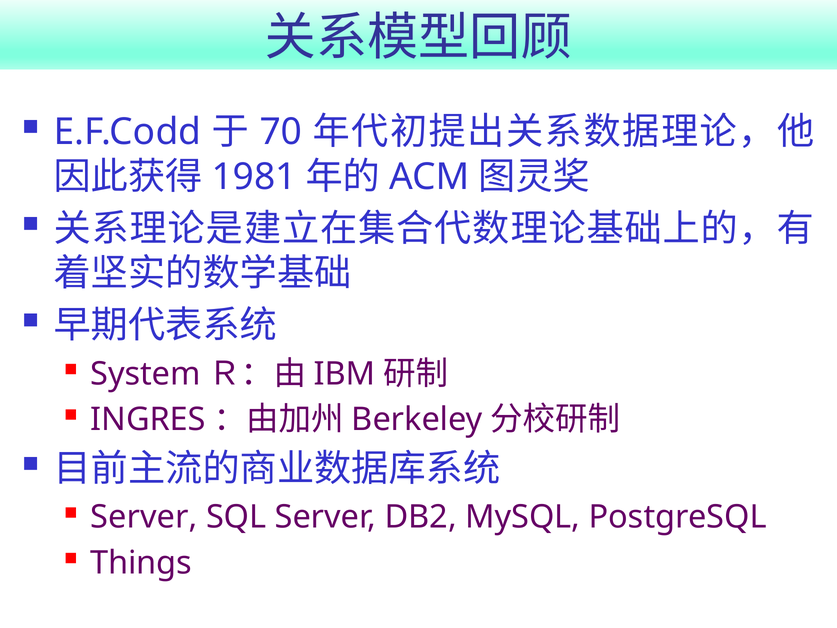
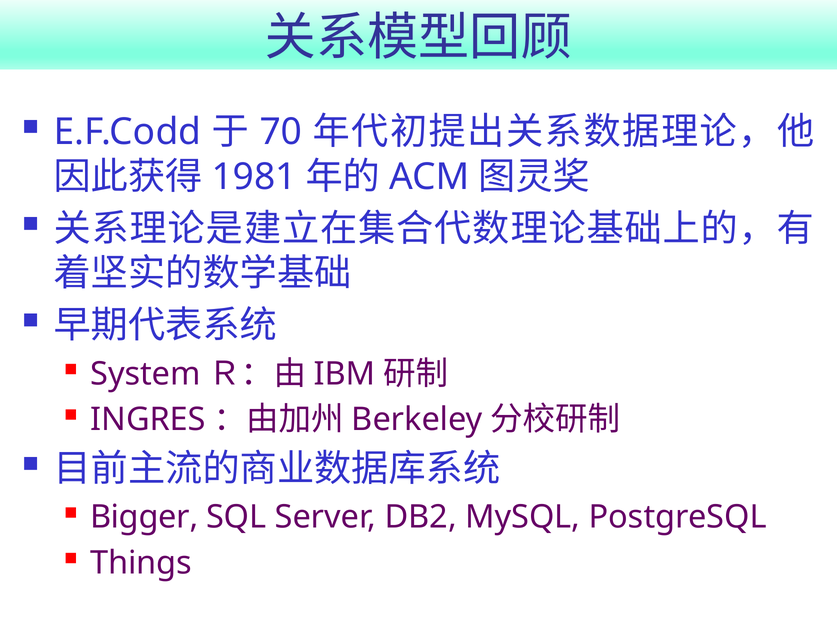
Server: Server -> Bigger (144, 517)
